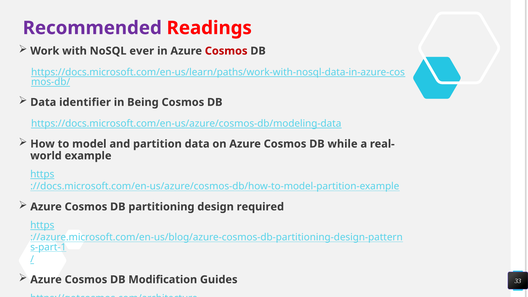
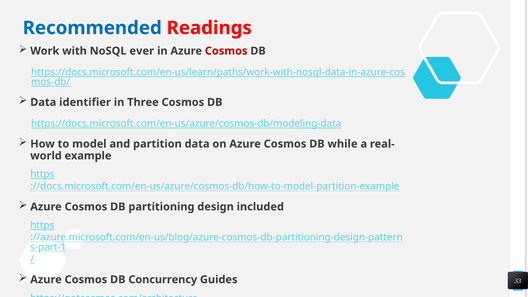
Recommended colour: purple -> blue (92, 28)
Being: Being -> Three (143, 102)
required: required -> included (260, 207)
Modification: Modification -> Concurrency (163, 280)
